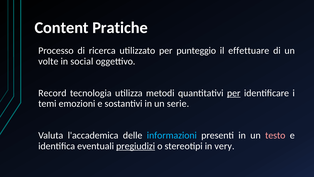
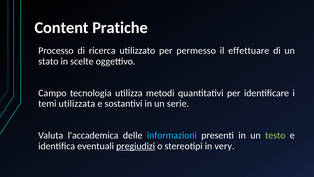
punteggio: punteggio -> permesso (196, 51)
volte: volte -> stato (48, 61)
social: social -> scelte (82, 61)
Record: Record -> Campo (52, 93)
per underline: present -> none (234, 93)
emozioni: emozioni -> utilizzata (77, 104)
testo colour: pink -> light green (275, 135)
